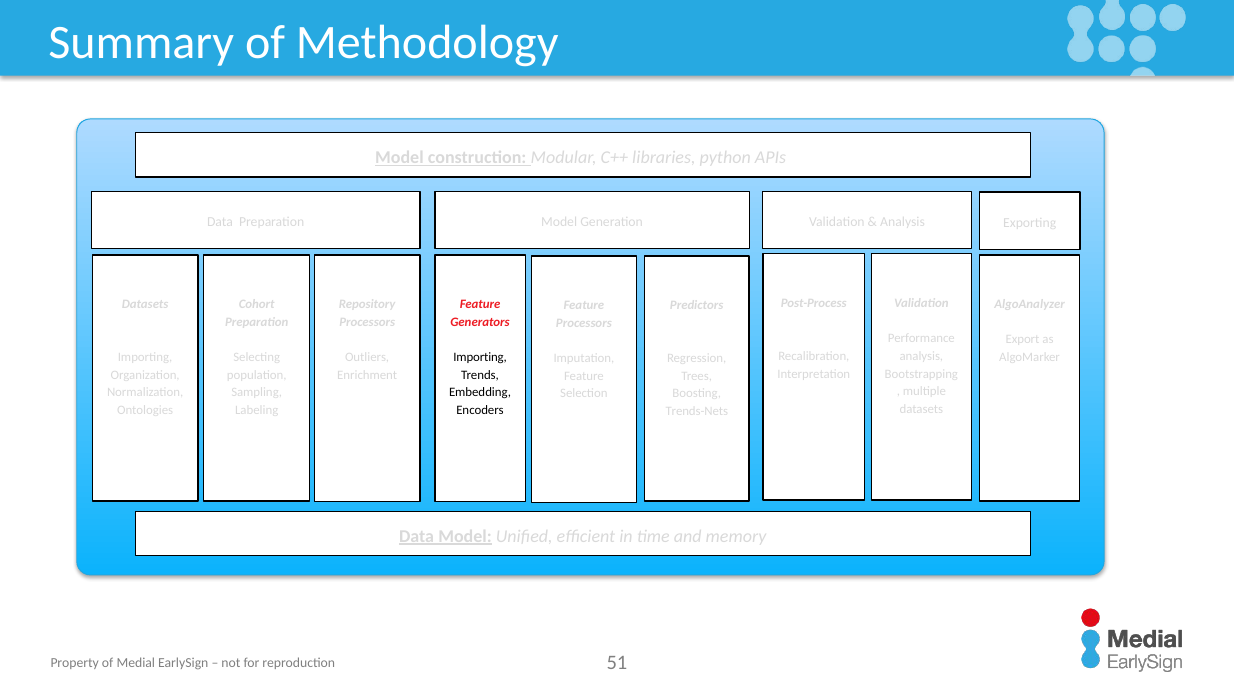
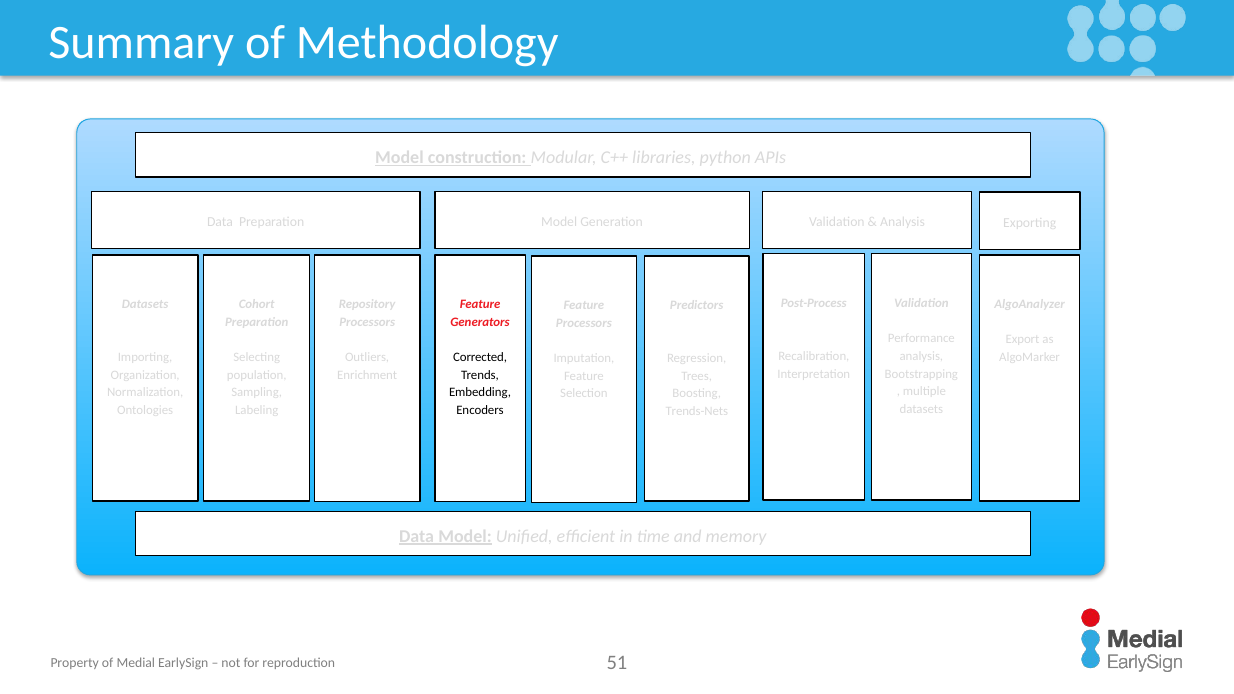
Importing: Importing -> Corrected (480, 357)
